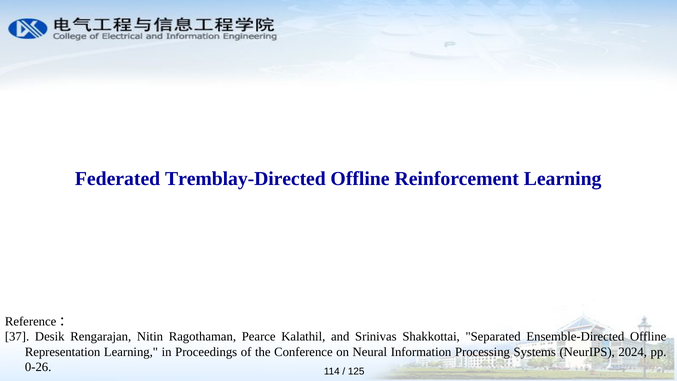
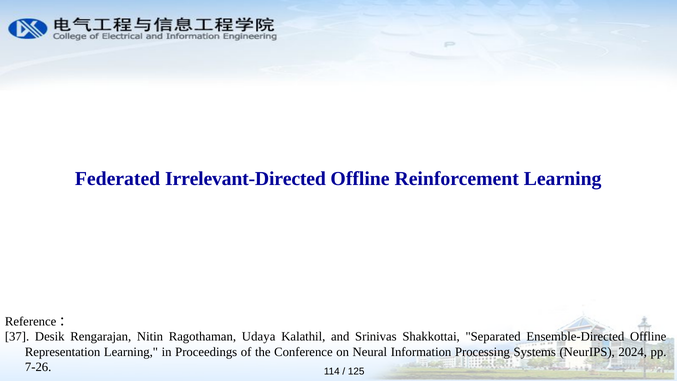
Tremblay-Directed: Tremblay-Directed -> Irrelevant-Directed (245, 179)
Pearce: Pearce -> Udaya (259, 336)
0-26: 0-26 -> 7-26 (38, 367)
